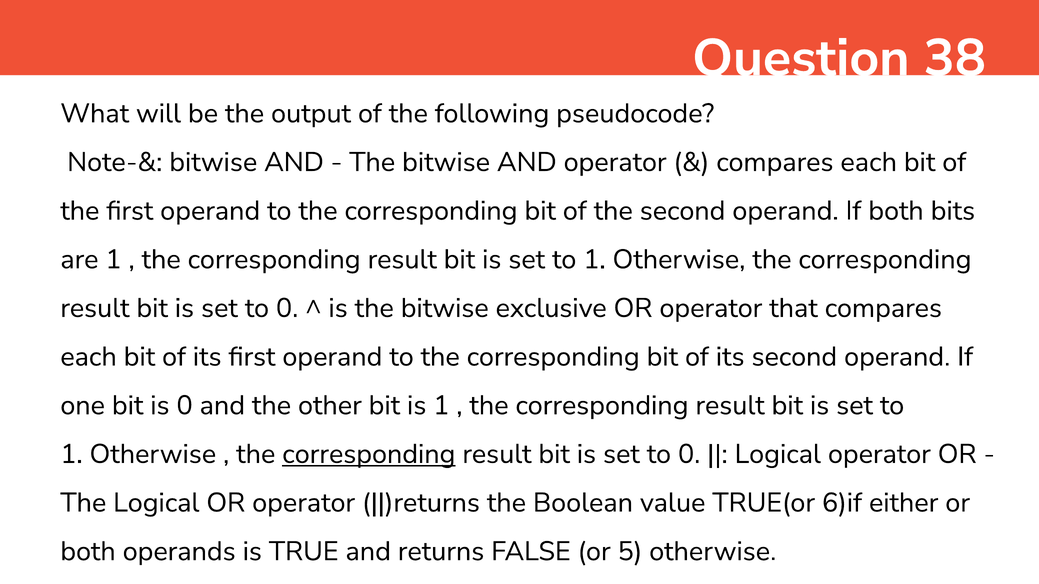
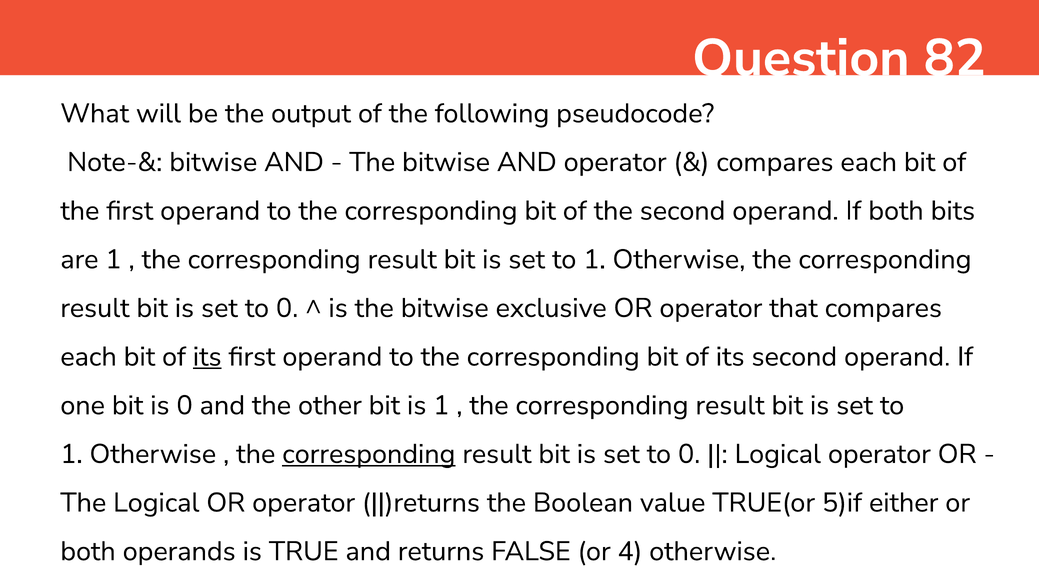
38: 38 -> 82 (955, 58)
its underline: none -> present (207, 357)
6)if: 6)if -> 5)if (842, 503)
5: 5 -> 4 (630, 552)
